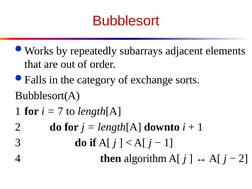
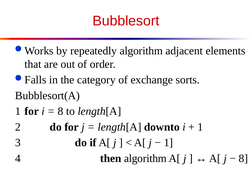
repeatedly subarrays: subarrays -> algorithm (141, 51)
7: 7 -> 8 (61, 111)
2: 2 -> 8 (243, 158)
